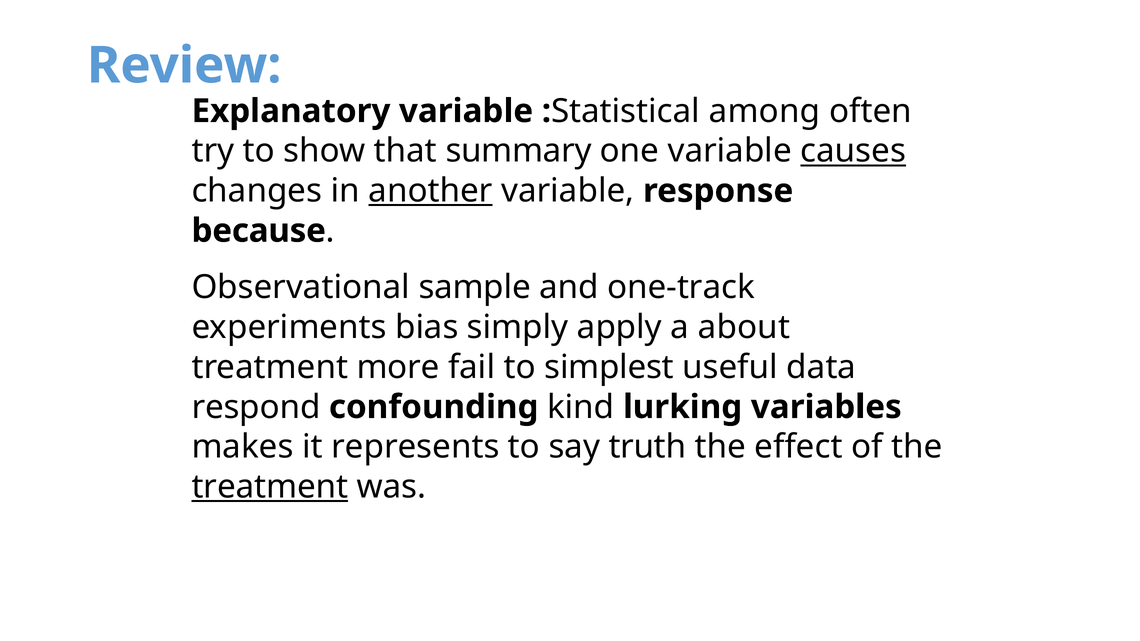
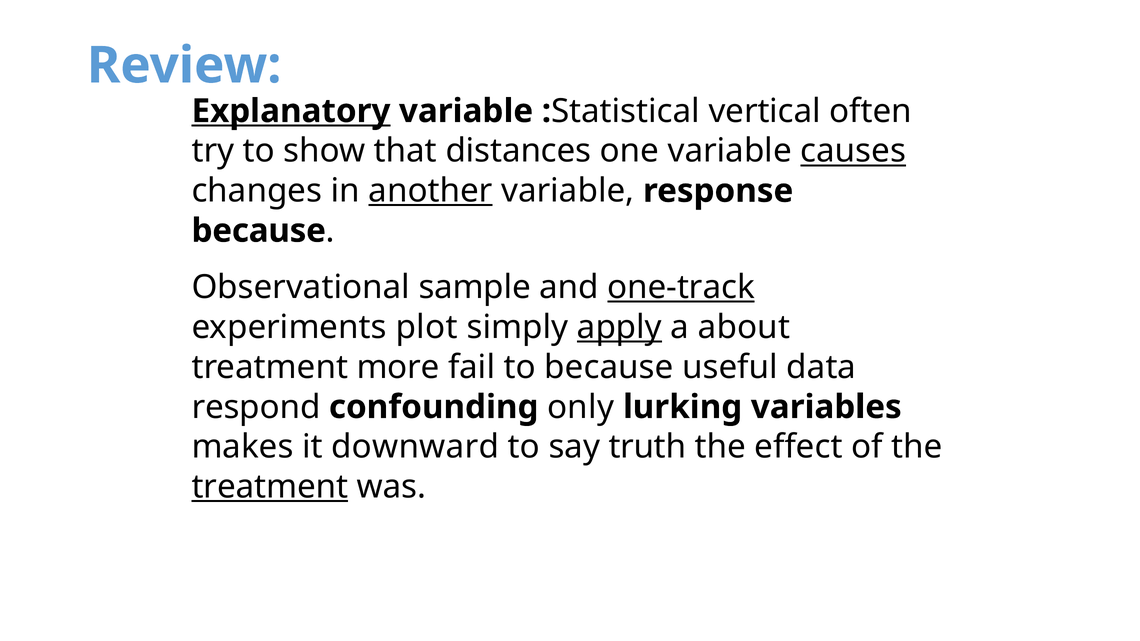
Explanatory underline: none -> present (291, 111)
among: among -> vertical (765, 111)
summary: summary -> distances (518, 151)
one-track underline: none -> present (681, 287)
bias: bias -> plot (427, 327)
apply underline: none -> present (619, 327)
to simplest: simplest -> because (609, 367)
kind: kind -> only (581, 407)
represents: represents -> downward (415, 447)
